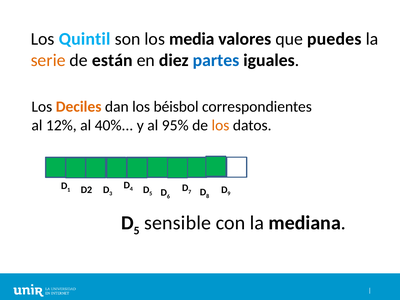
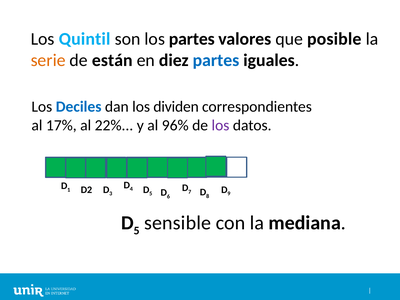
los media: media -> partes (192, 39)
puedes: puedes -> posible (334, 39)
Deciles colour: orange -> blue (79, 107)
béisbol: béisbol -> dividen (176, 107)
12%: 12% -> 17% (61, 125)
40%: 40% -> 22% (114, 125)
95%: 95% -> 96% (175, 125)
los colour: orange -> purple (220, 125)
